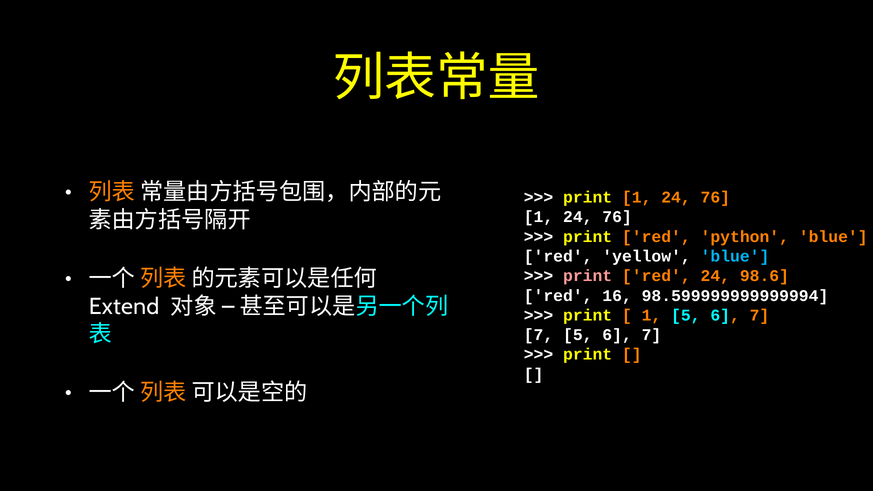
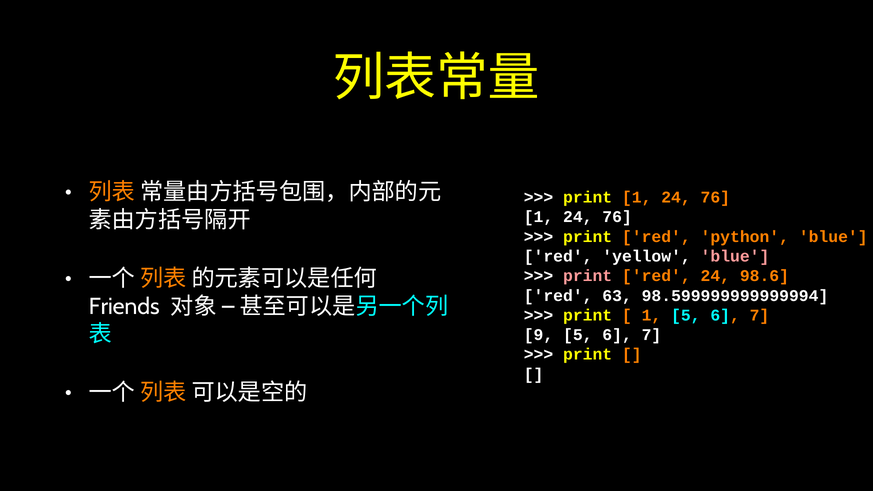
blue colour: light blue -> pink (735, 256)
16: 16 -> 63 (617, 296)
Extend: Extend -> Friends (124, 306)
7: 7 -> 9 (539, 335)
